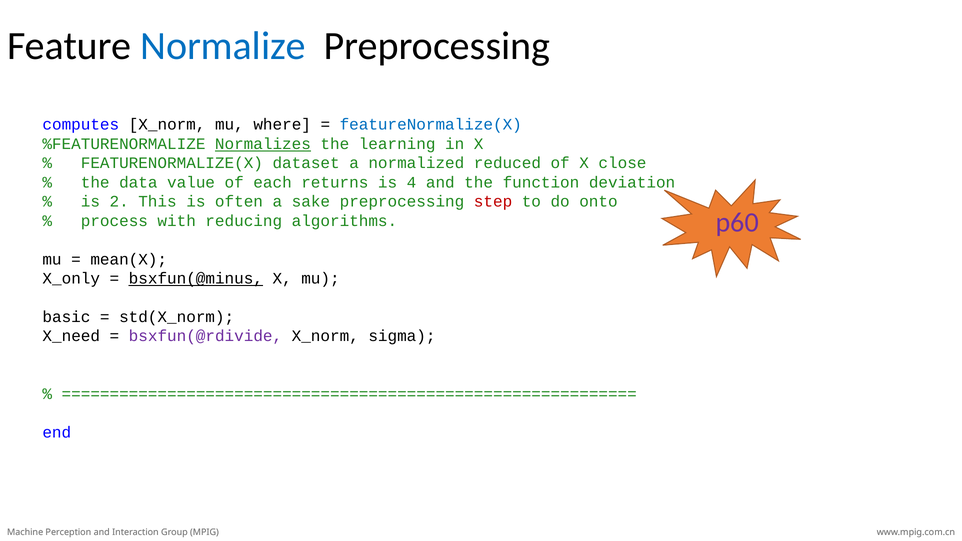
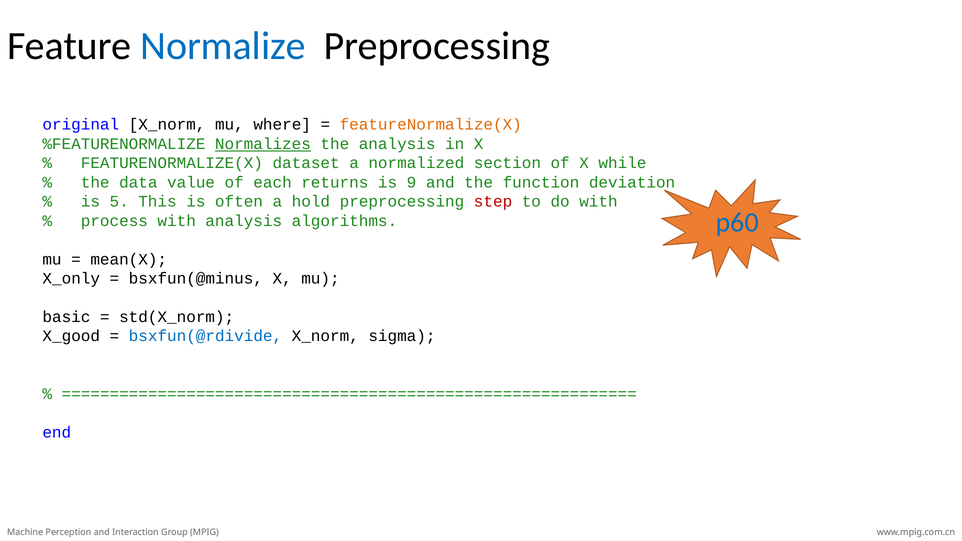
computes: computes -> original (81, 125)
featureNormalize(X colour: blue -> orange (431, 125)
the learning: learning -> analysis (397, 144)
reduced: reduced -> section (507, 163)
close: close -> while (622, 163)
4: 4 -> 9 (411, 182)
2: 2 -> 5 (119, 202)
sake: sake -> hold (311, 202)
do onto: onto -> with (598, 202)
p60 colour: purple -> blue (737, 223)
with reducing: reducing -> analysis (244, 221)
bsxfun(@minus underline: present -> none (196, 279)
X_need: X_need -> X_good (71, 336)
bsxfun(@rdivide colour: purple -> blue (205, 336)
